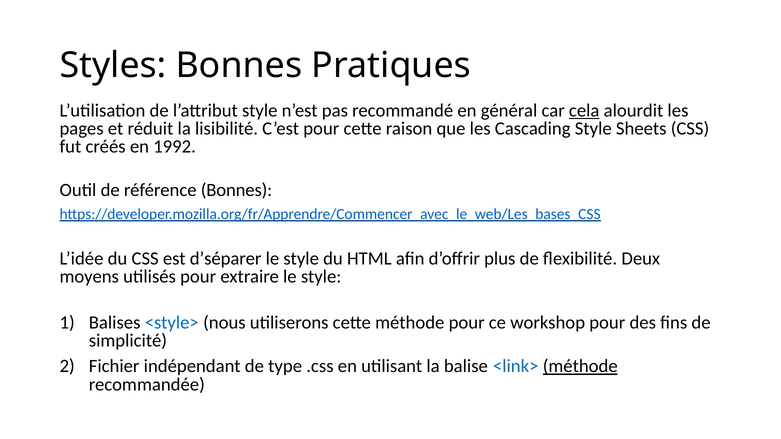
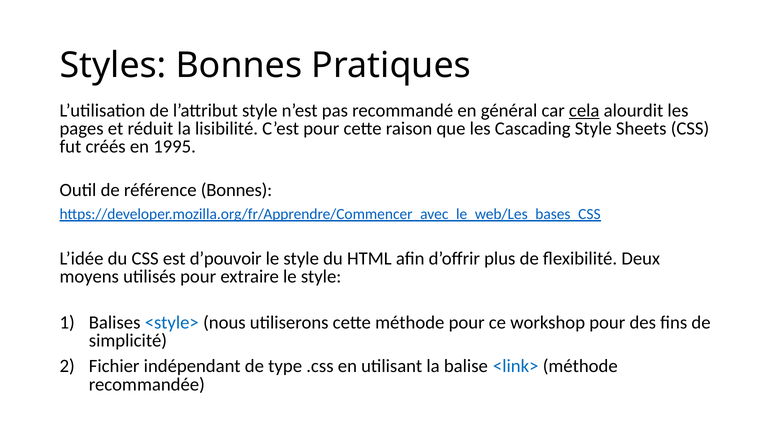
1992: 1992 -> 1995 (175, 147)
d’séparer: d’séparer -> d’pouvoir (226, 259)
méthode underline: present -> none (580, 366)
